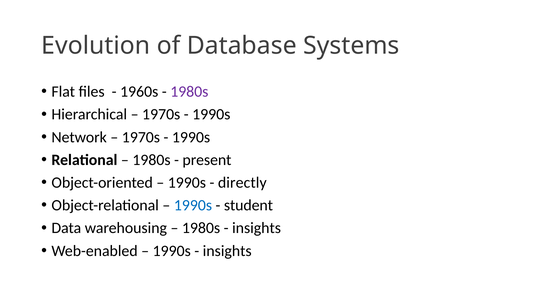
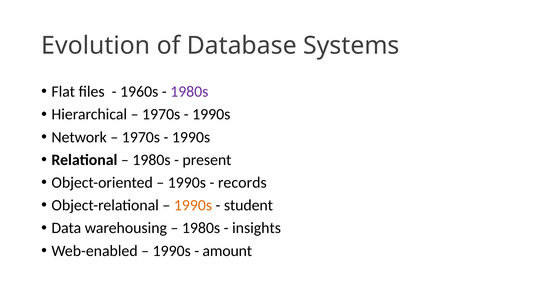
directly: directly -> records (242, 183)
1990s colour: blue -> orange (193, 205)
insights: insights -> amount (227, 251)
